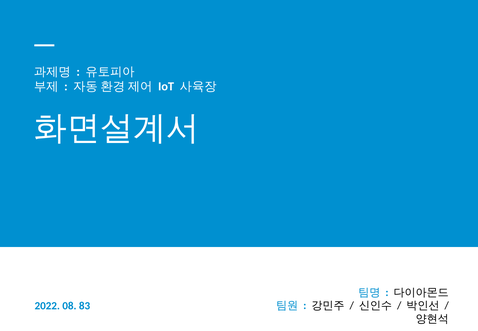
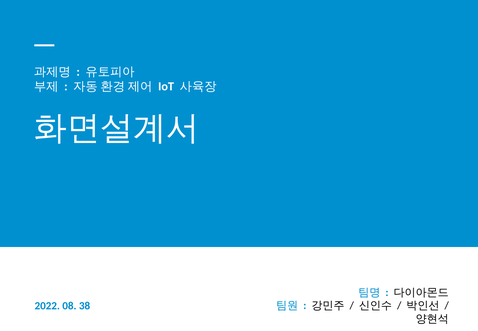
83: 83 -> 38 (85, 306)
